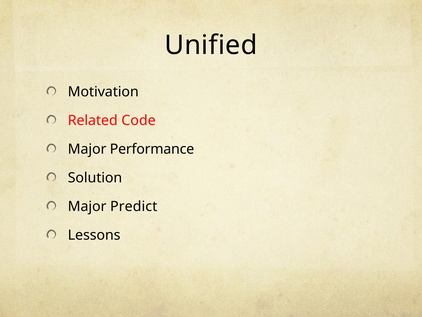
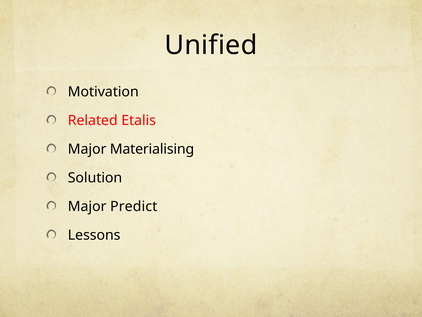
Code: Code -> Etalis (139, 120)
Performance: Performance -> Materialising (152, 149)
